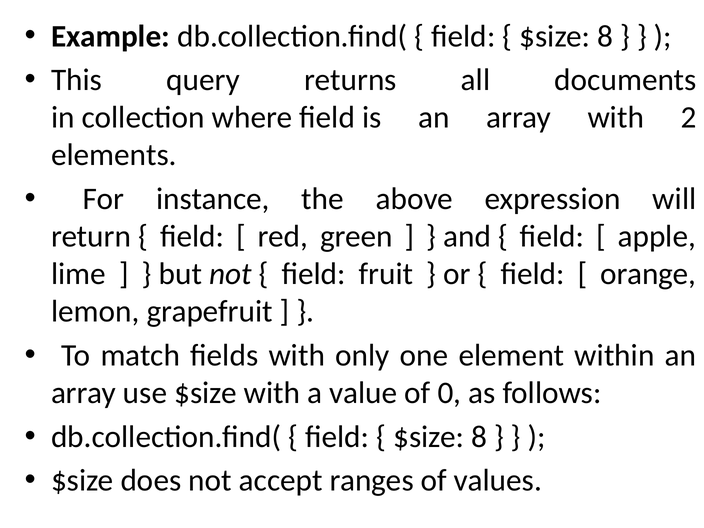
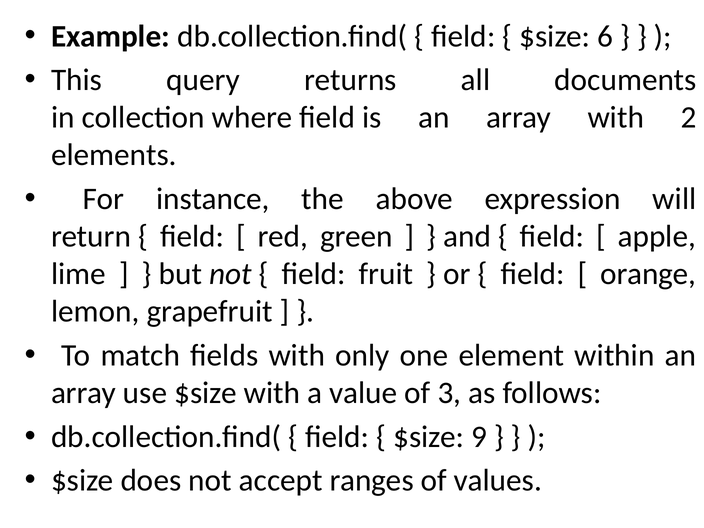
8: 8 -> 6 (605, 36)
0: 0 -> 3 (449, 393)
8: 8 -> 9 (479, 437)
